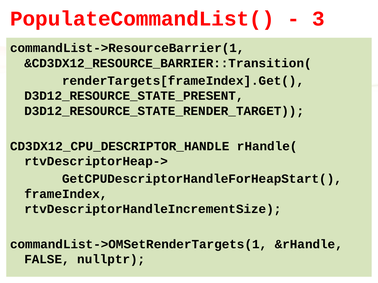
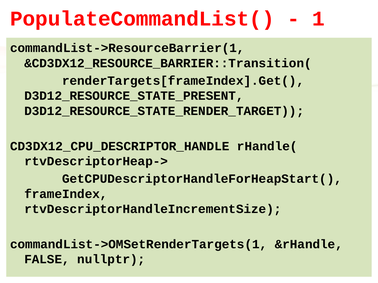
3: 3 -> 1 (318, 19)
